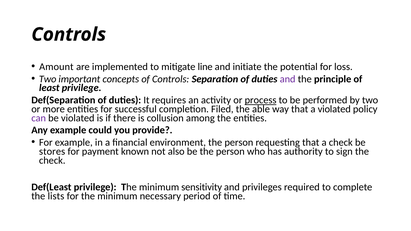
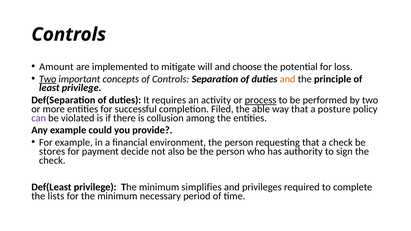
line: line -> will (205, 67)
initiate: initiate -> choose (247, 67)
Two underline: none -> present (48, 79)
and colour: purple -> orange (288, 79)
a violated: violated -> posture (334, 109)
known: known -> decide (135, 152)
sensitivity: sensitivity -> simplifies (202, 187)
